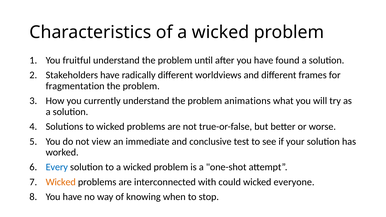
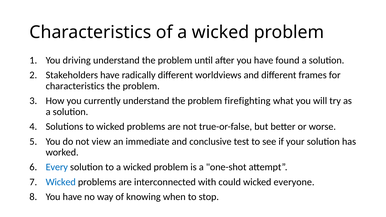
fruitful: fruitful -> driving (77, 60)
fragmentation: fragmentation -> characteristics (75, 86)
animations: animations -> firefighting (247, 101)
Wicked colour: orange -> blue (61, 182)
